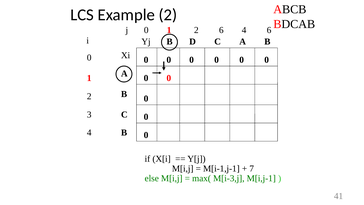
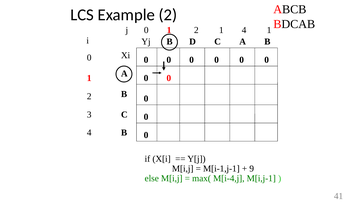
2 6: 6 -> 1 (221, 30)
4 6: 6 -> 1 (269, 30)
7: 7 -> 9 (252, 168)
M[i-3,j: M[i-3,j -> M[i-4,j (229, 178)
